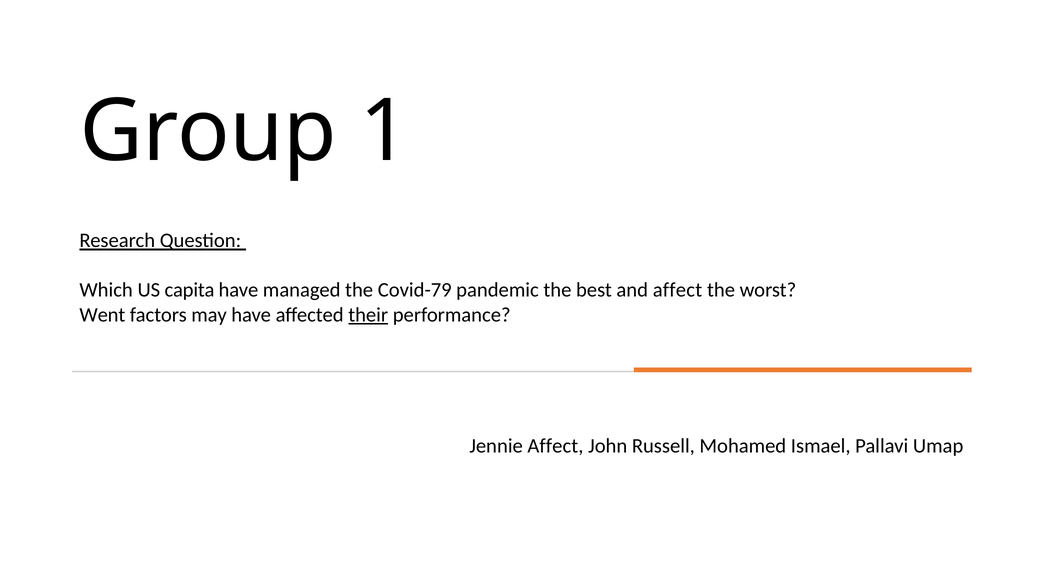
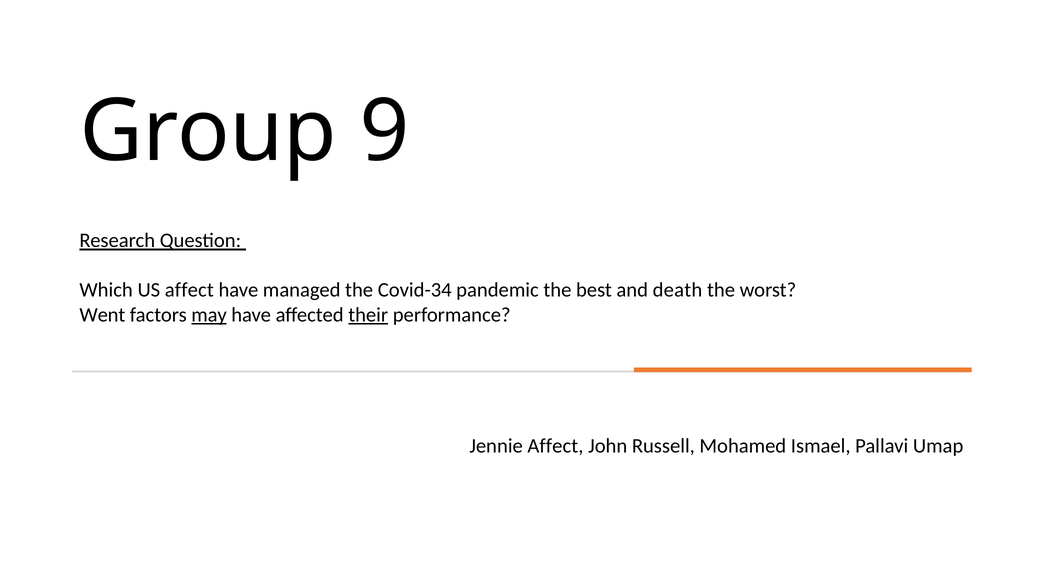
1: 1 -> 9 (384, 132)
US capita: capita -> affect (189, 290)
Covid-79: Covid-79 -> Covid-34 (415, 290)
and affect: affect -> death (677, 290)
may underline: none -> present (209, 315)
